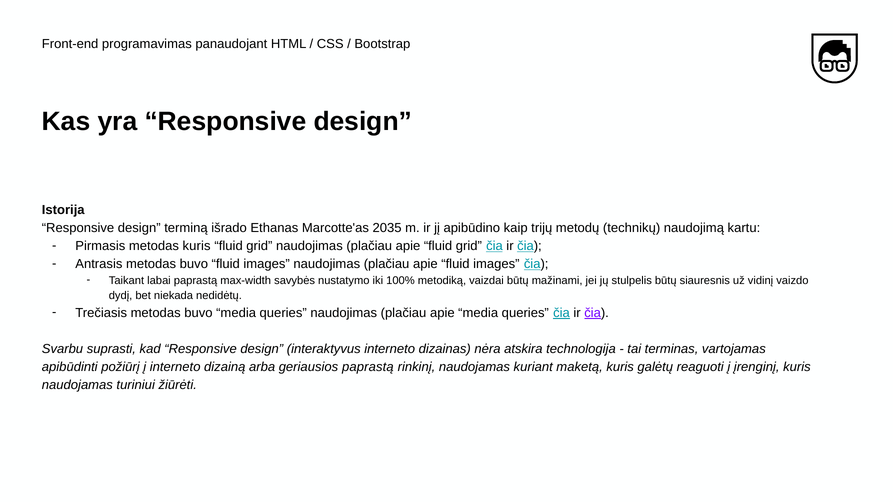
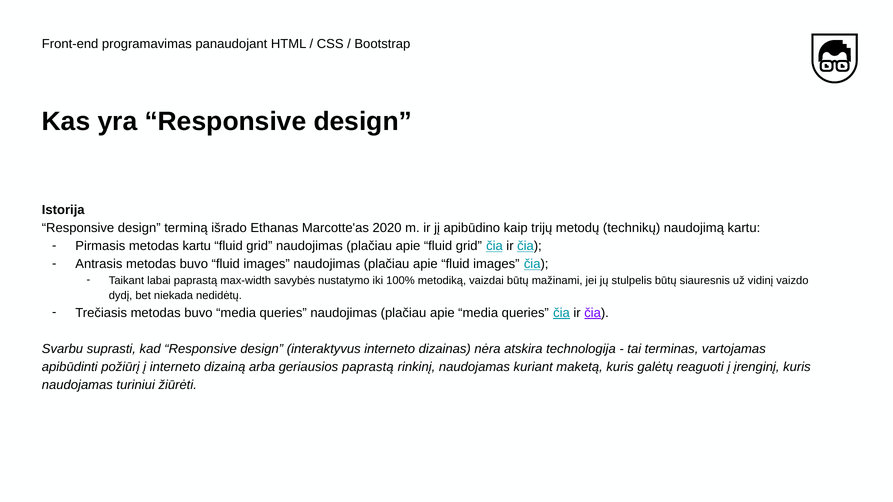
2035: 2035 -> 2020 (387, 228)
metodas kuris: kuris -> kartu (197, 246)
